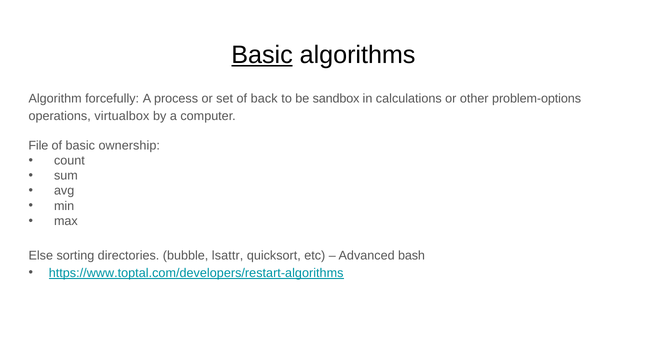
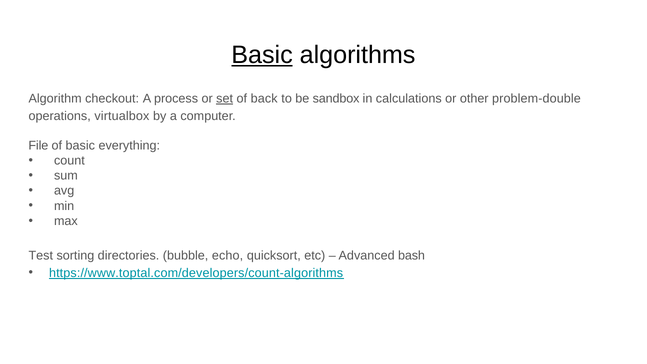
forcefully: forcefully -> checkout (112, 99)
set underline: none -> present (225, 99)
problem-options: problem-options -> problem-double (536, 99)
ownership: ownership -> everything (129, 145)
Else: Else -> Test (41, 256)
lsattr: lsattr -> echo (228, 256)
https://www.toptal.com/developers/restart-algorithms: https://www.toptal.com/developers/restart-algorithms -> https://www.toptal.com/developers/count-algorithms (196, 273)
